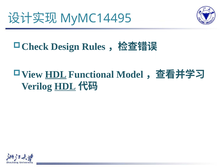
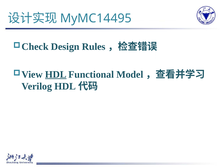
HDL underline: present -> none (65, 86)
